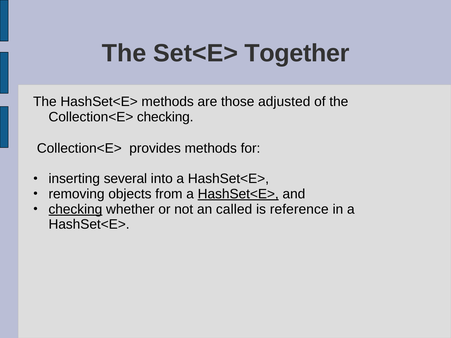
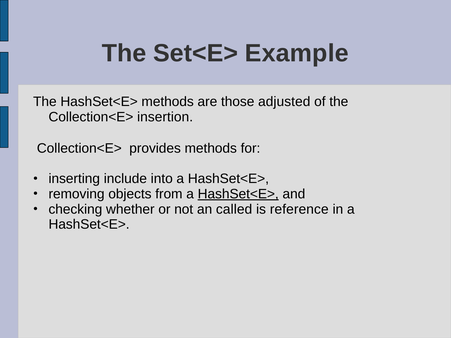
Together: Together -> Example (297, 53)
Collection<E> checking: checking -> insertion (165, 117)
several: several -> include (125, 179)
checking underline: present -> none (75, 209)
